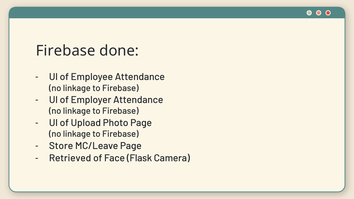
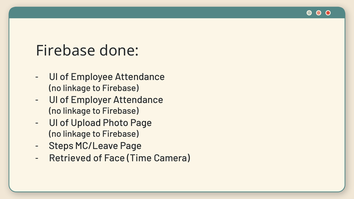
Store: Store -> Steps (61, 146)
Flask: Flask -> Time (139, 158)
